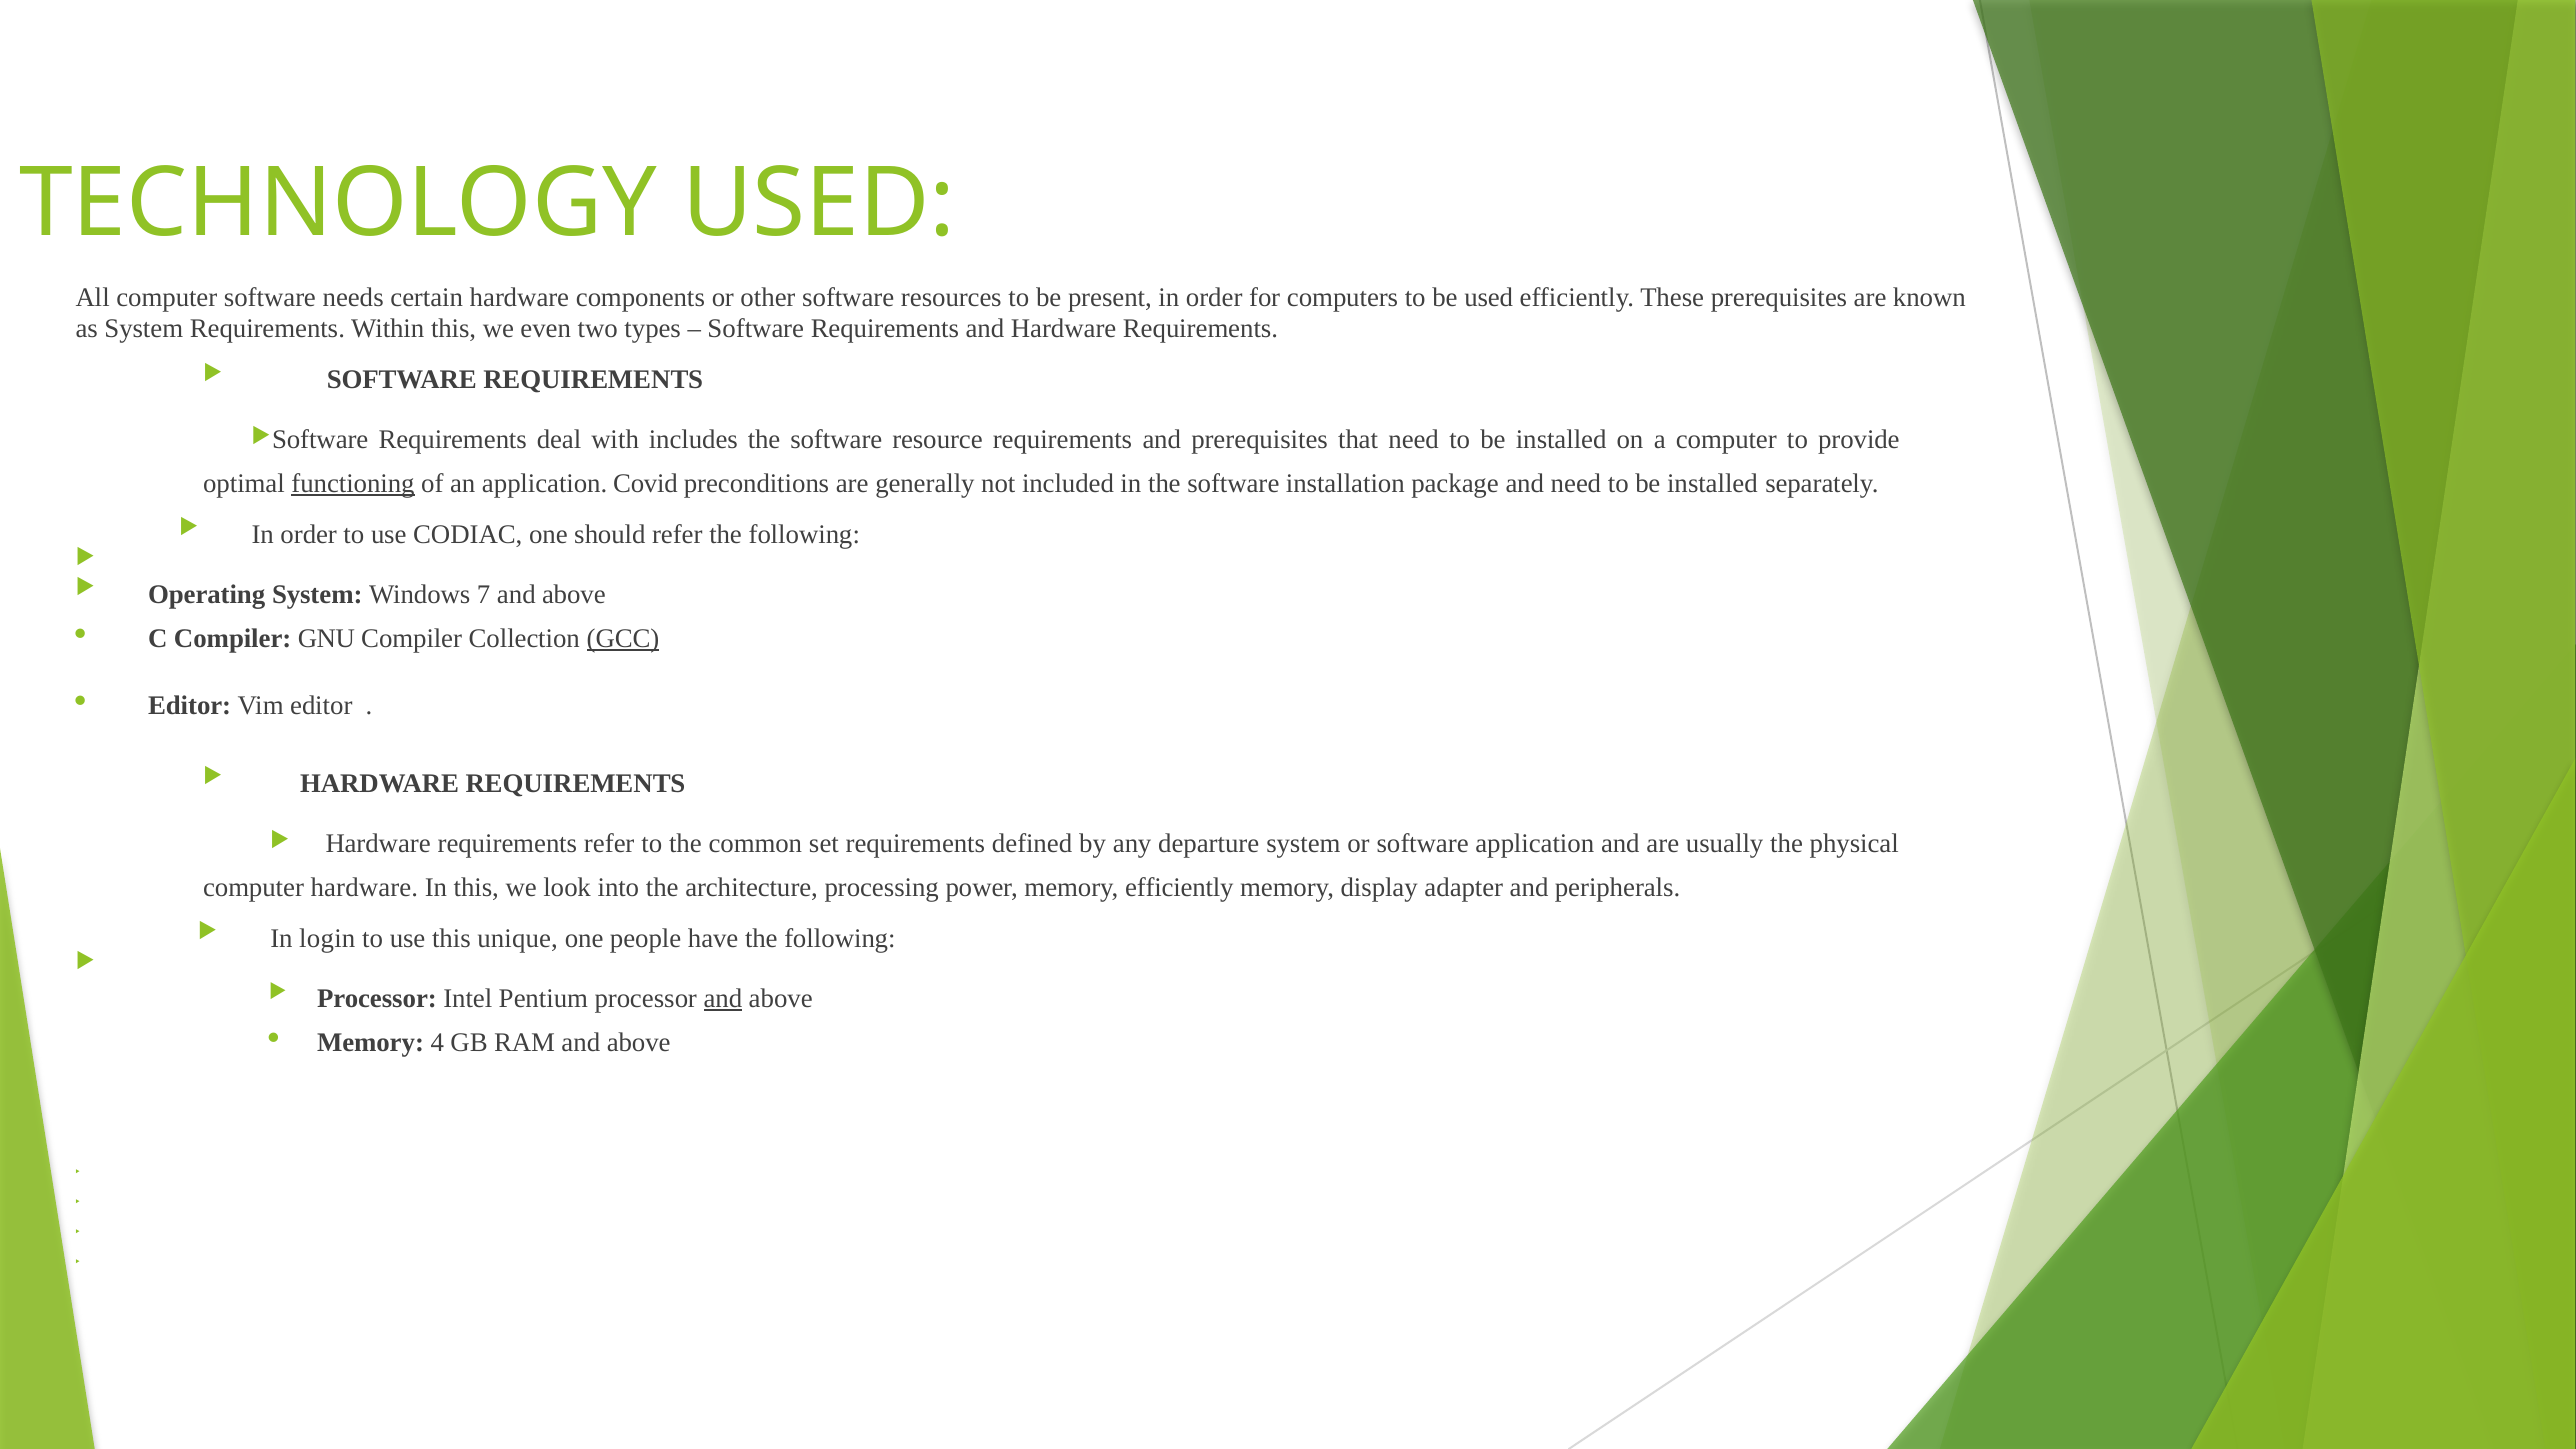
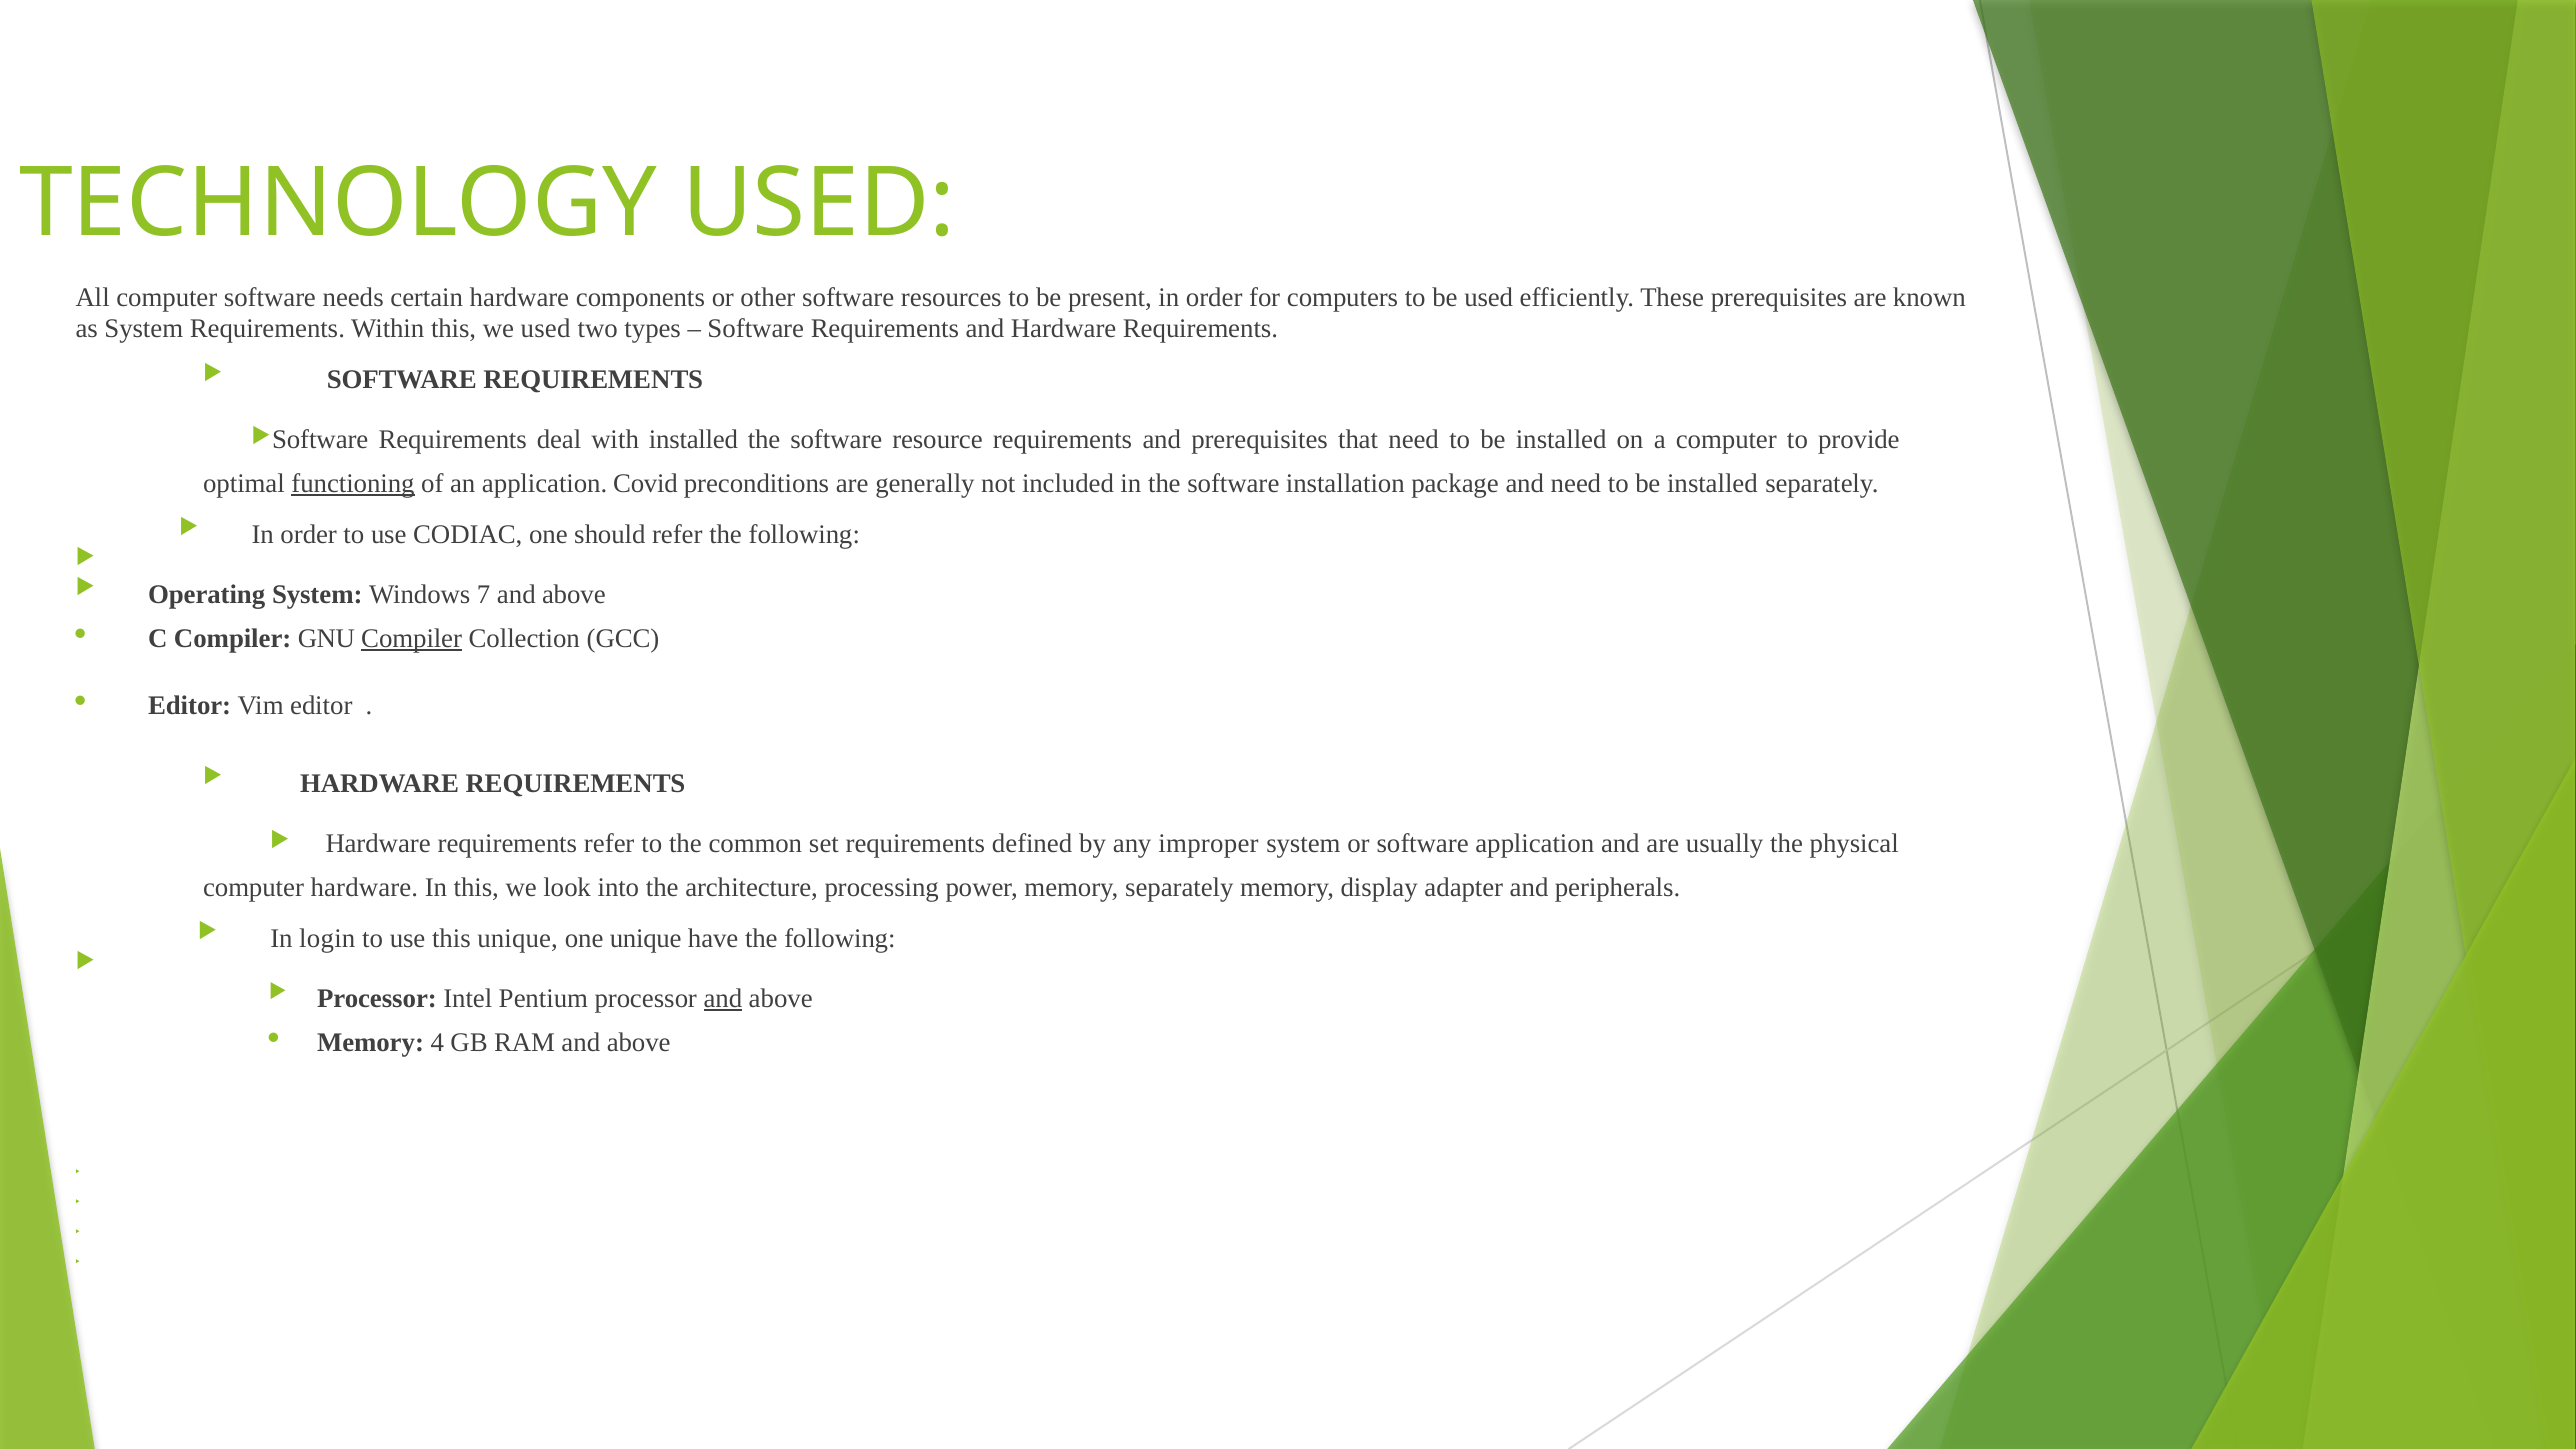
we even: even -> used (546, 328)
with includes: includes -> installed (693, 440)
Compiler underline: none -> present (412, 639)
GCC underline: present -> none (623, 639)
departure: departure -> improper (1209, 844)
memory efficiently: efficiently -> separately (1179, 887)
one people: people -> unique (646, 938)
